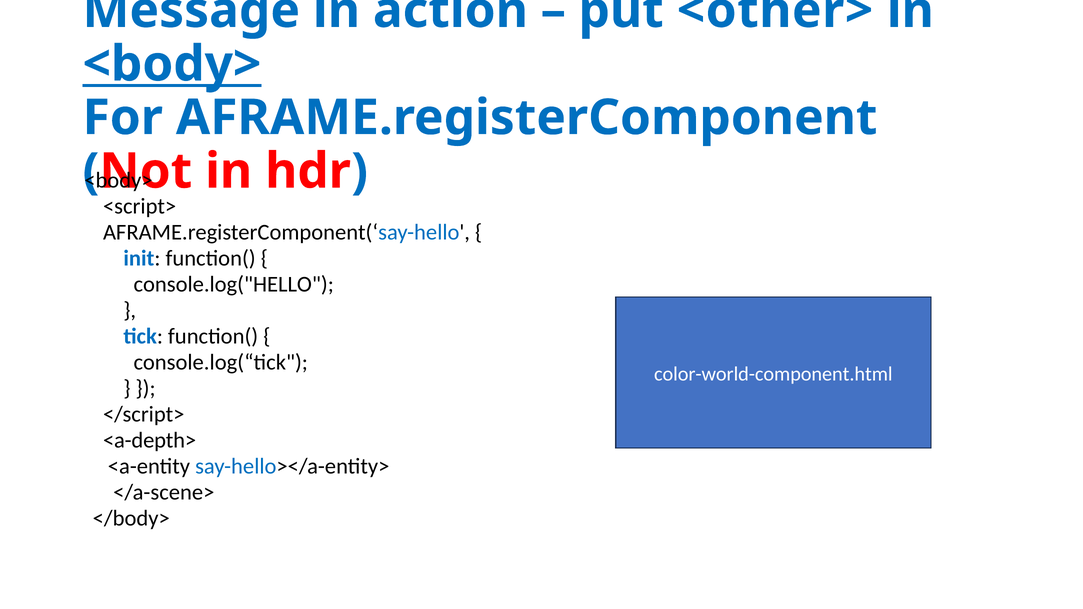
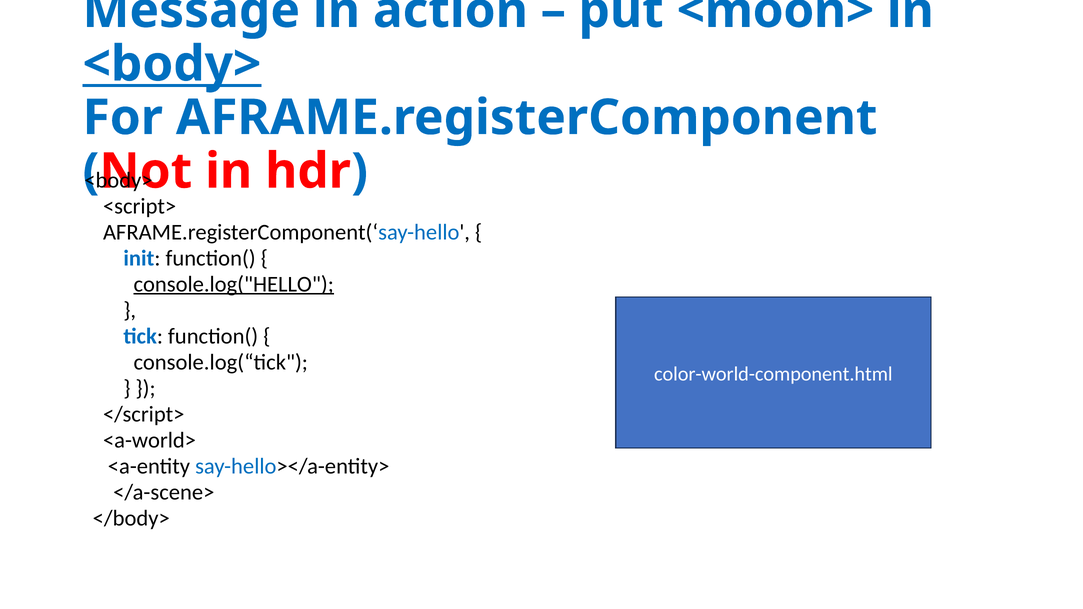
<other>: <other> -> <moon> (775, 11)
console.log("HELLO underline: none -> present (234, 284)
<a-depth>: <a-depth> -> <a-world> (149, 440)
